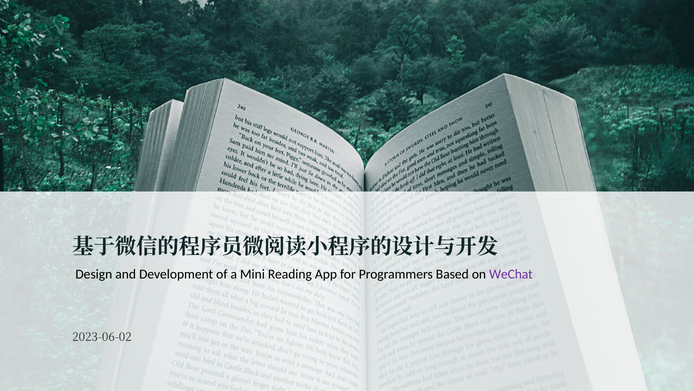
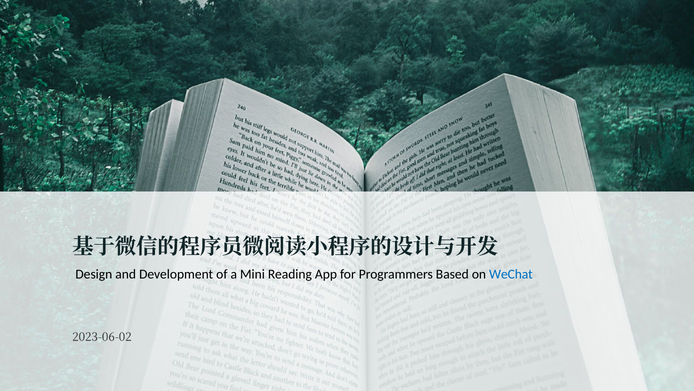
WeChat colour: purple -> blue (511, 274)
